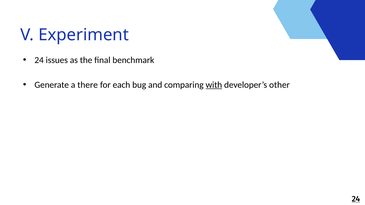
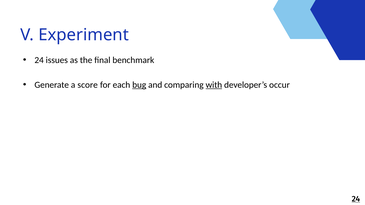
there: there -> score (88, 85)
bug underline: none -> present (139, 85)
other: other -> occur (279, 85)
